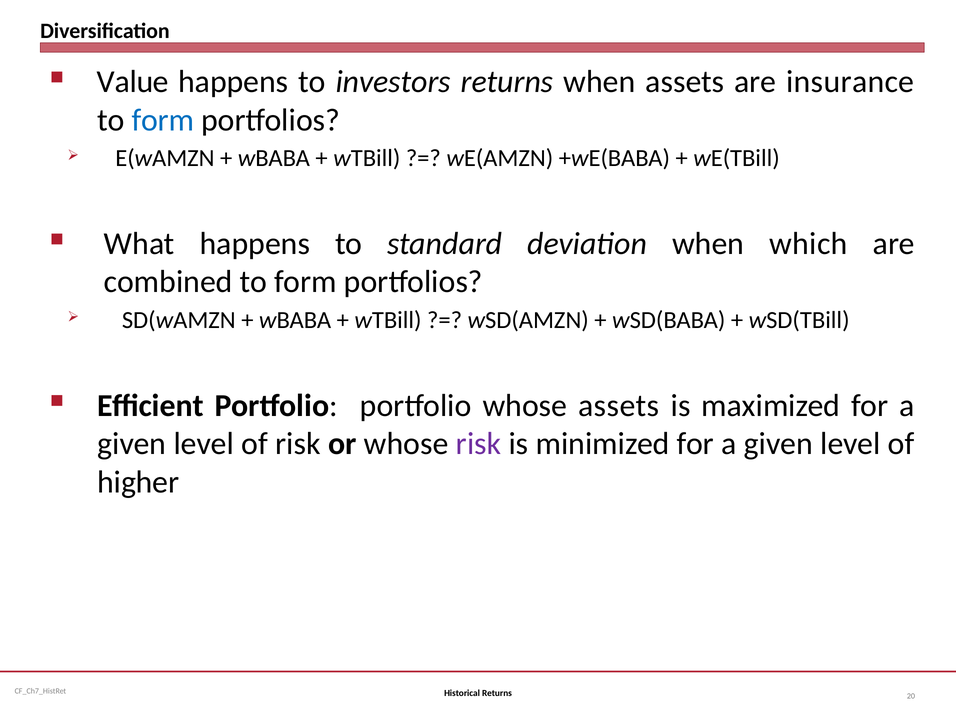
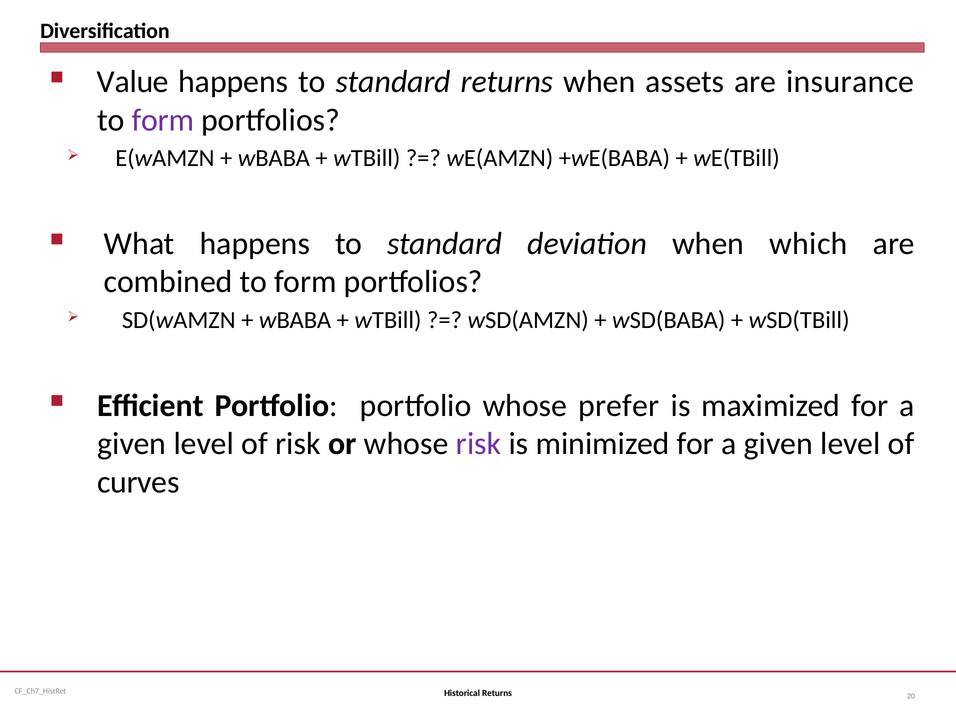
investors: investors -> standard (393, 82)
form colour: blue -> purple (163, 120)
whose assets: assets -> prefer (619, 406)
higher: higher -> curves (138, 482)
